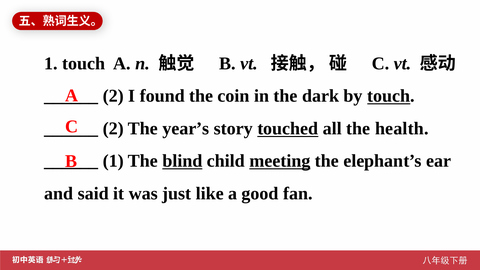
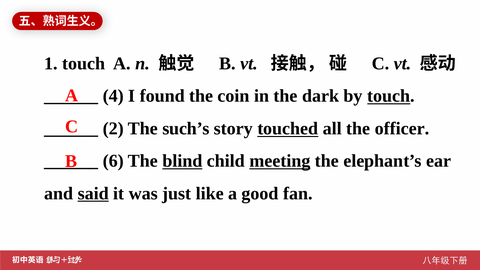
2: 2 -> 4 (113, 96)
year’s: year’s -> such’s (186, 128)
health: health -> officer (402, 128)
1: 1 -> 6 (113, 161)
said underline: none -> present (93, 193)
